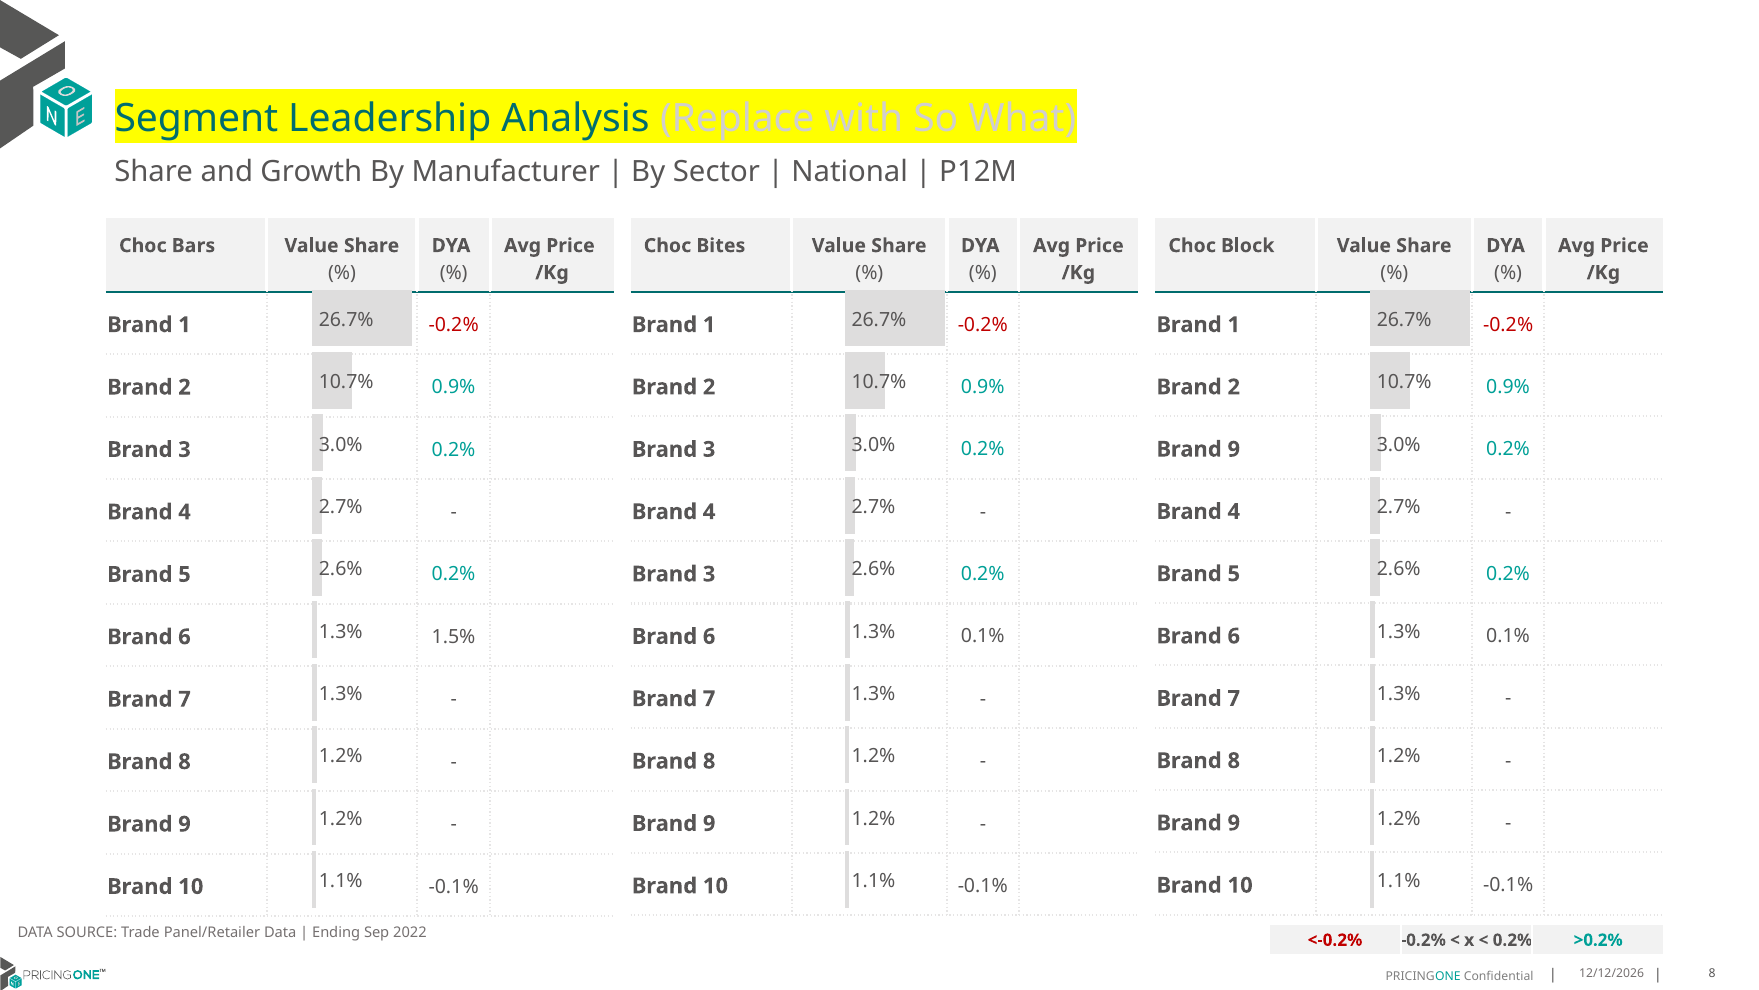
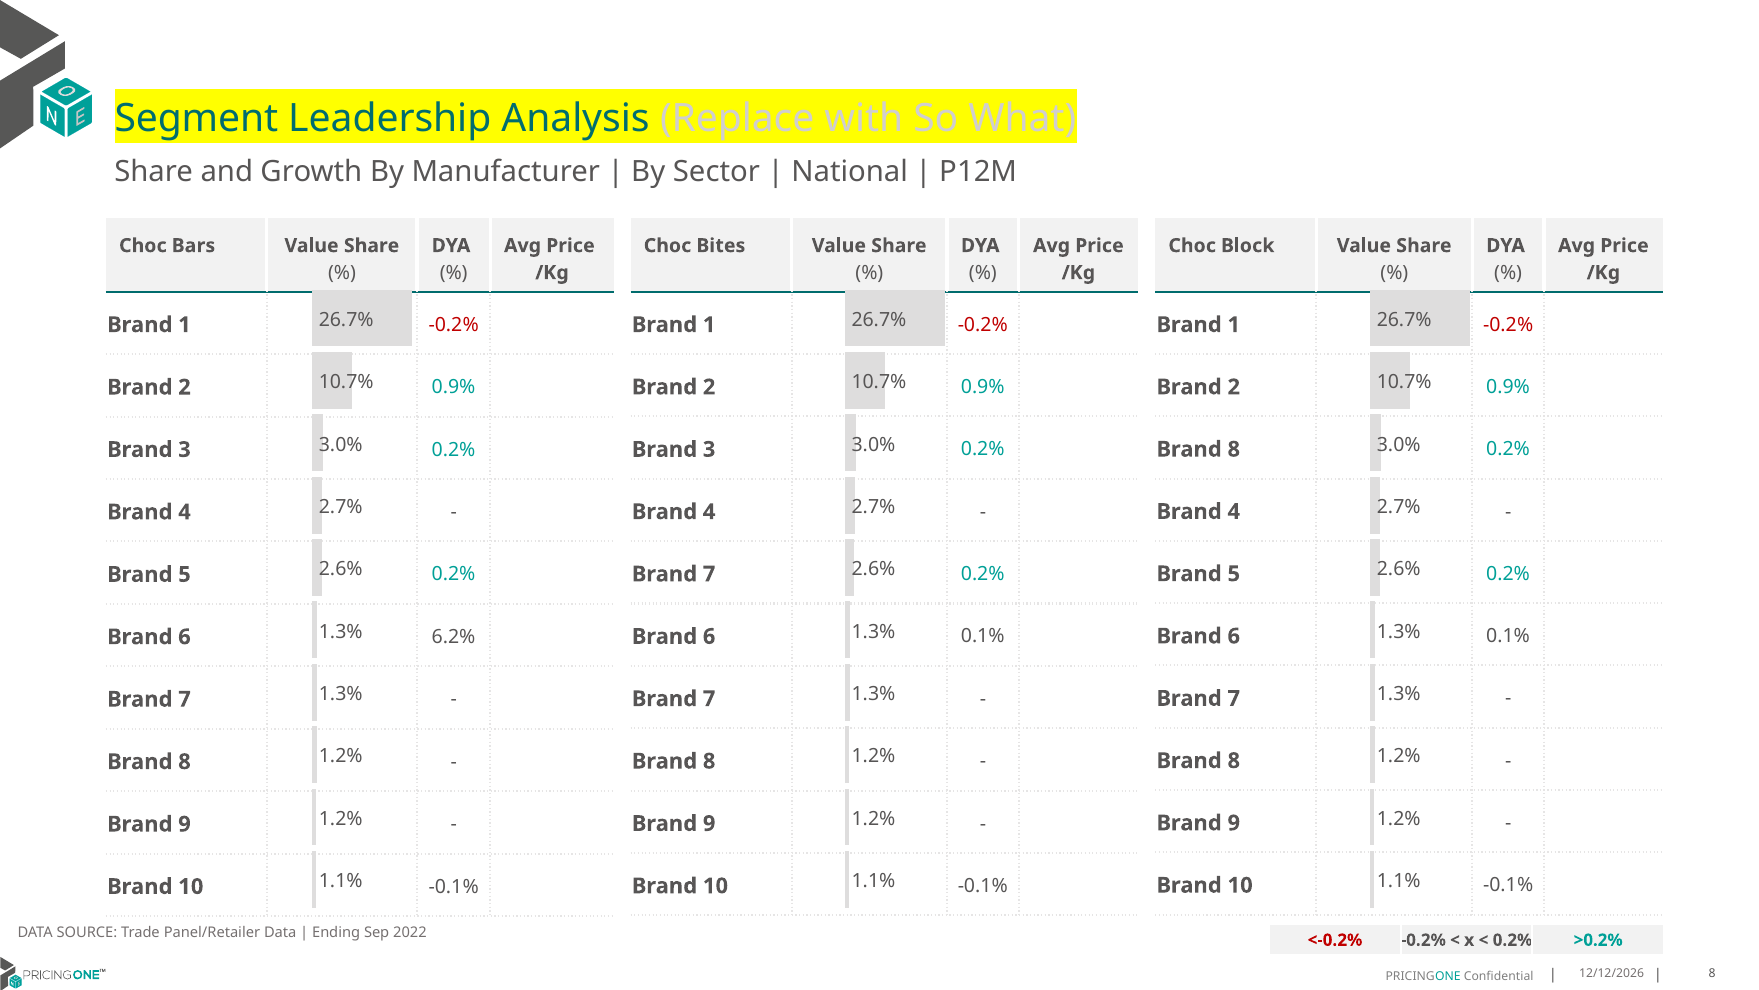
9: 9 -> 8 (1234, 449)
3: 3 -> 7 (709, 574)
1.5%: 1.5% -> 6.2% (454, 637)
